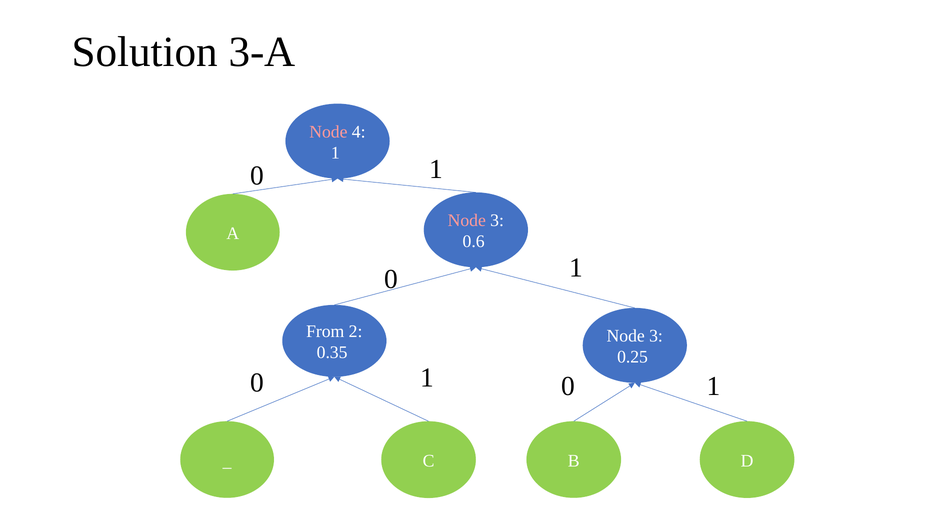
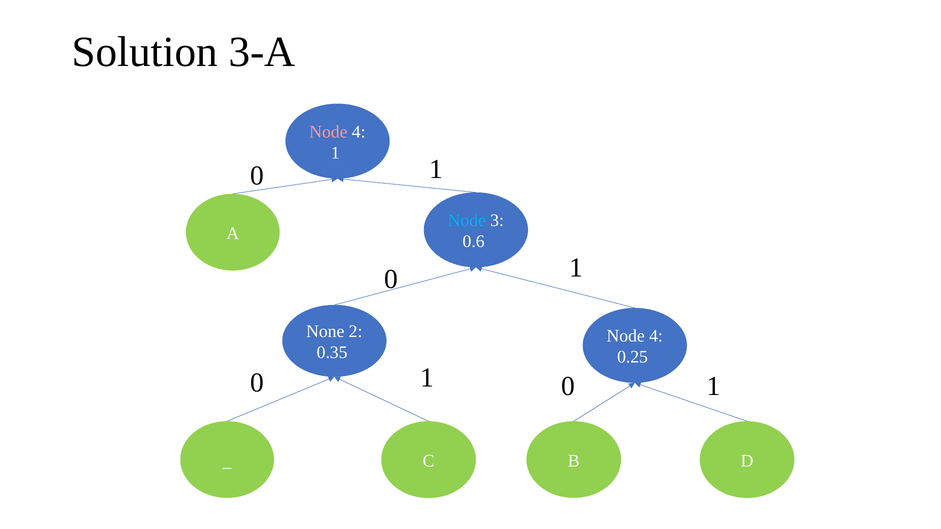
Node colour: pink -> light blue (467, 221)
From: From -> None (325, 332)
3: 3 -> 4 (656, 336)
